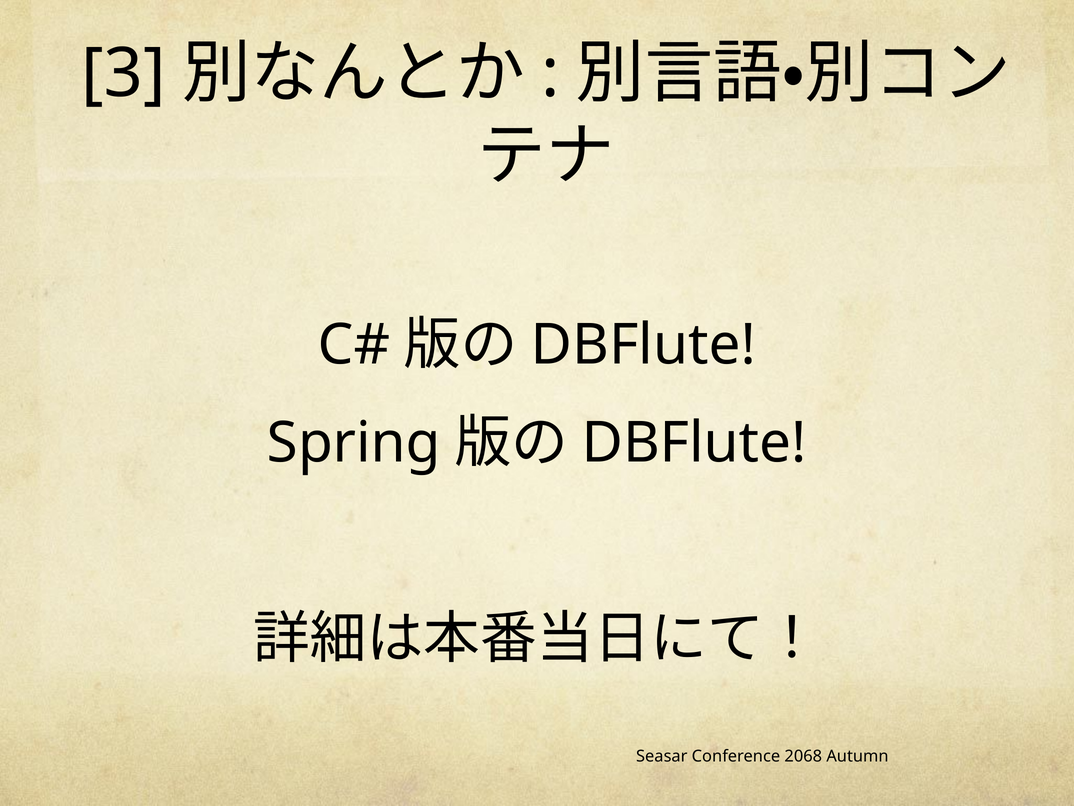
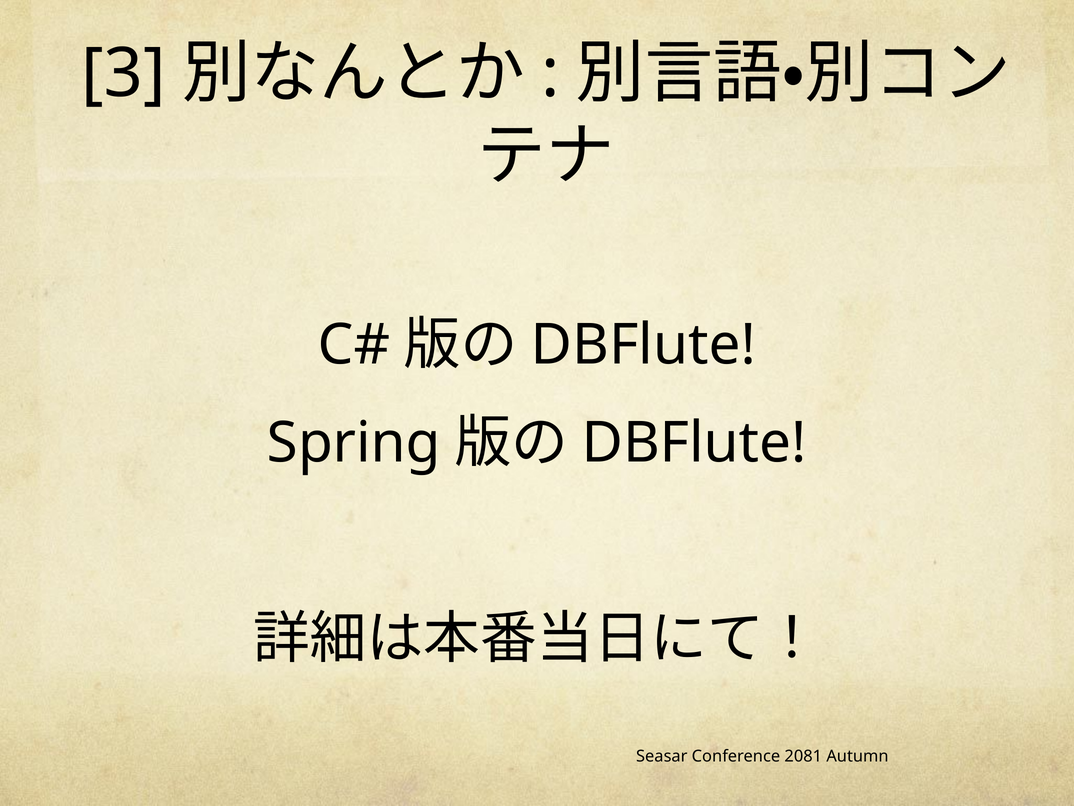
2068: 2068 -> 2081 (803, 756)
